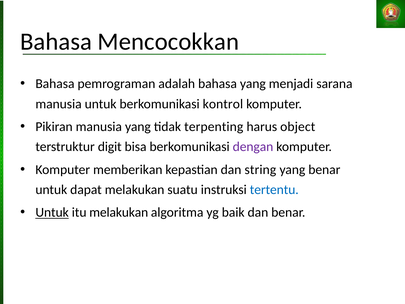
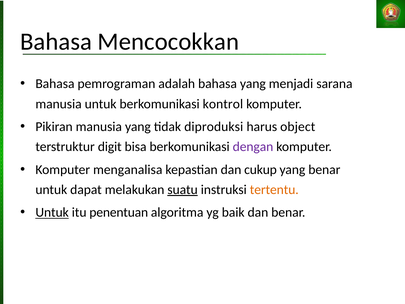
terpenting: terpenting -> diproduksi (214, 127)
memberikan: memberikan -> menganalisa (128, 169)
string: string -> cukup (261, 169)
suatu underline: none -> present (183, 190)
tertentu colour: blue -> orange (274, 190)
itu melakukan: melakukan -> penentuan (119, 212)
